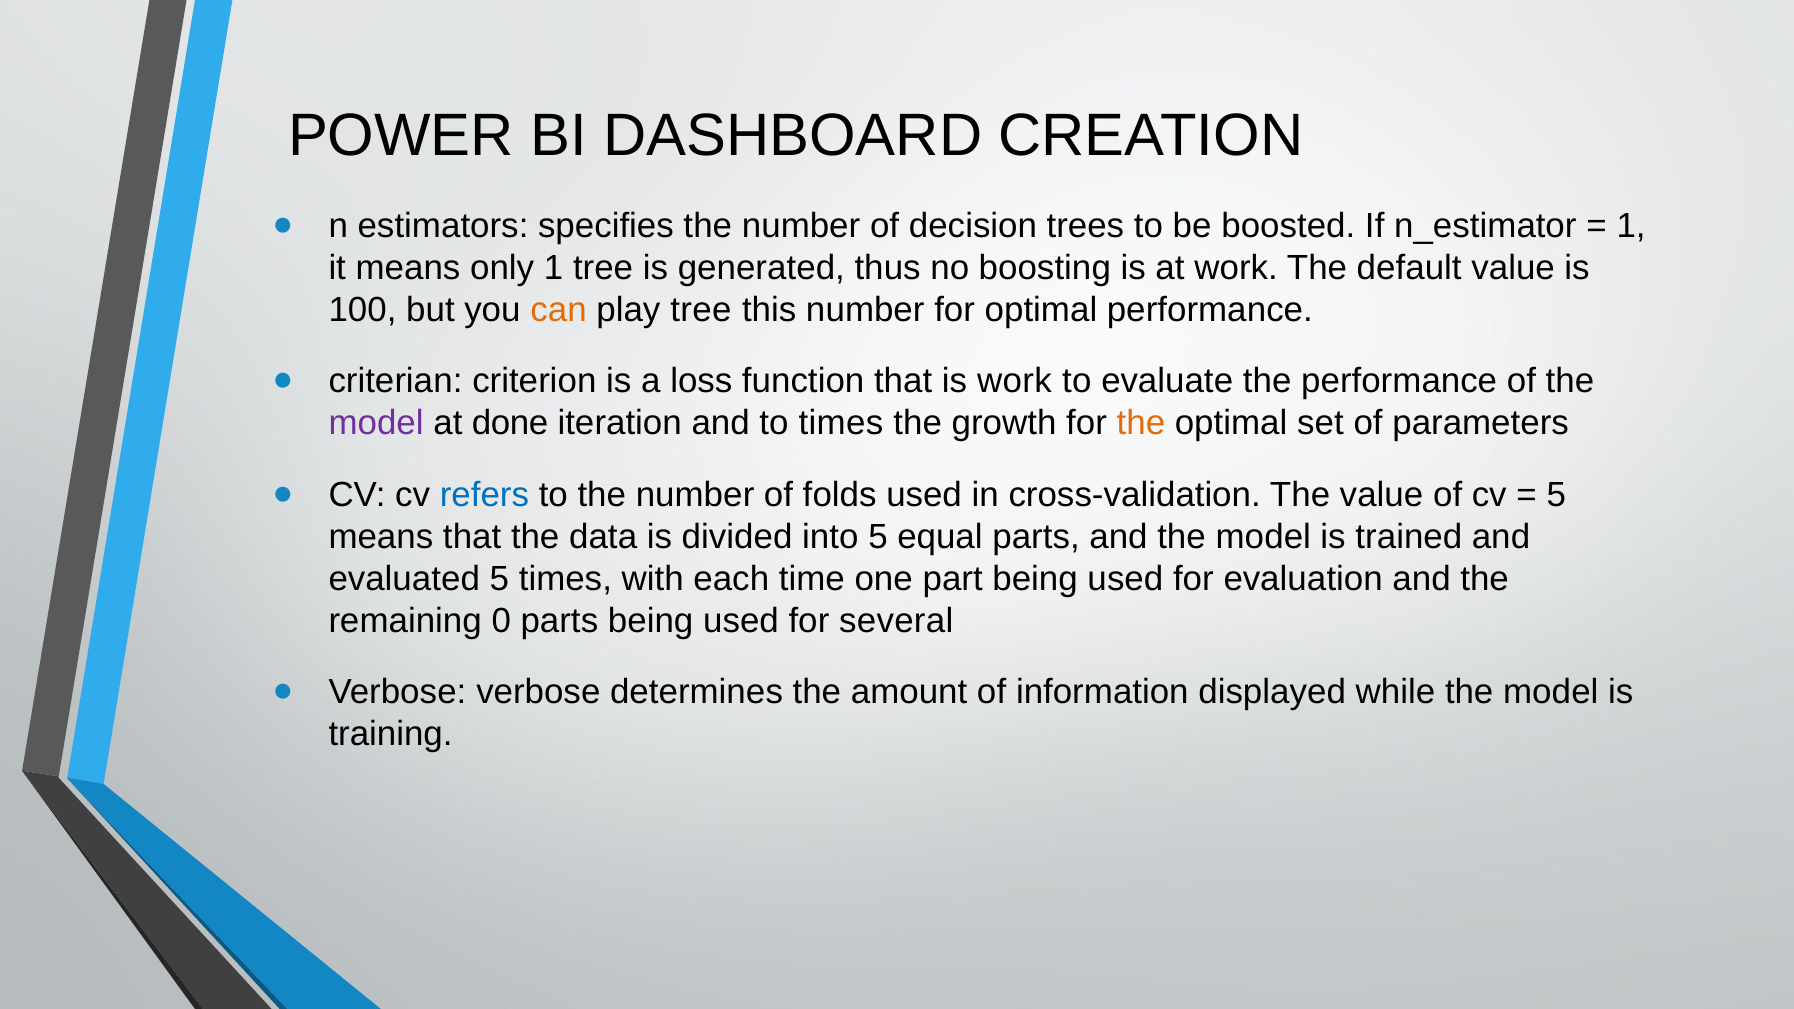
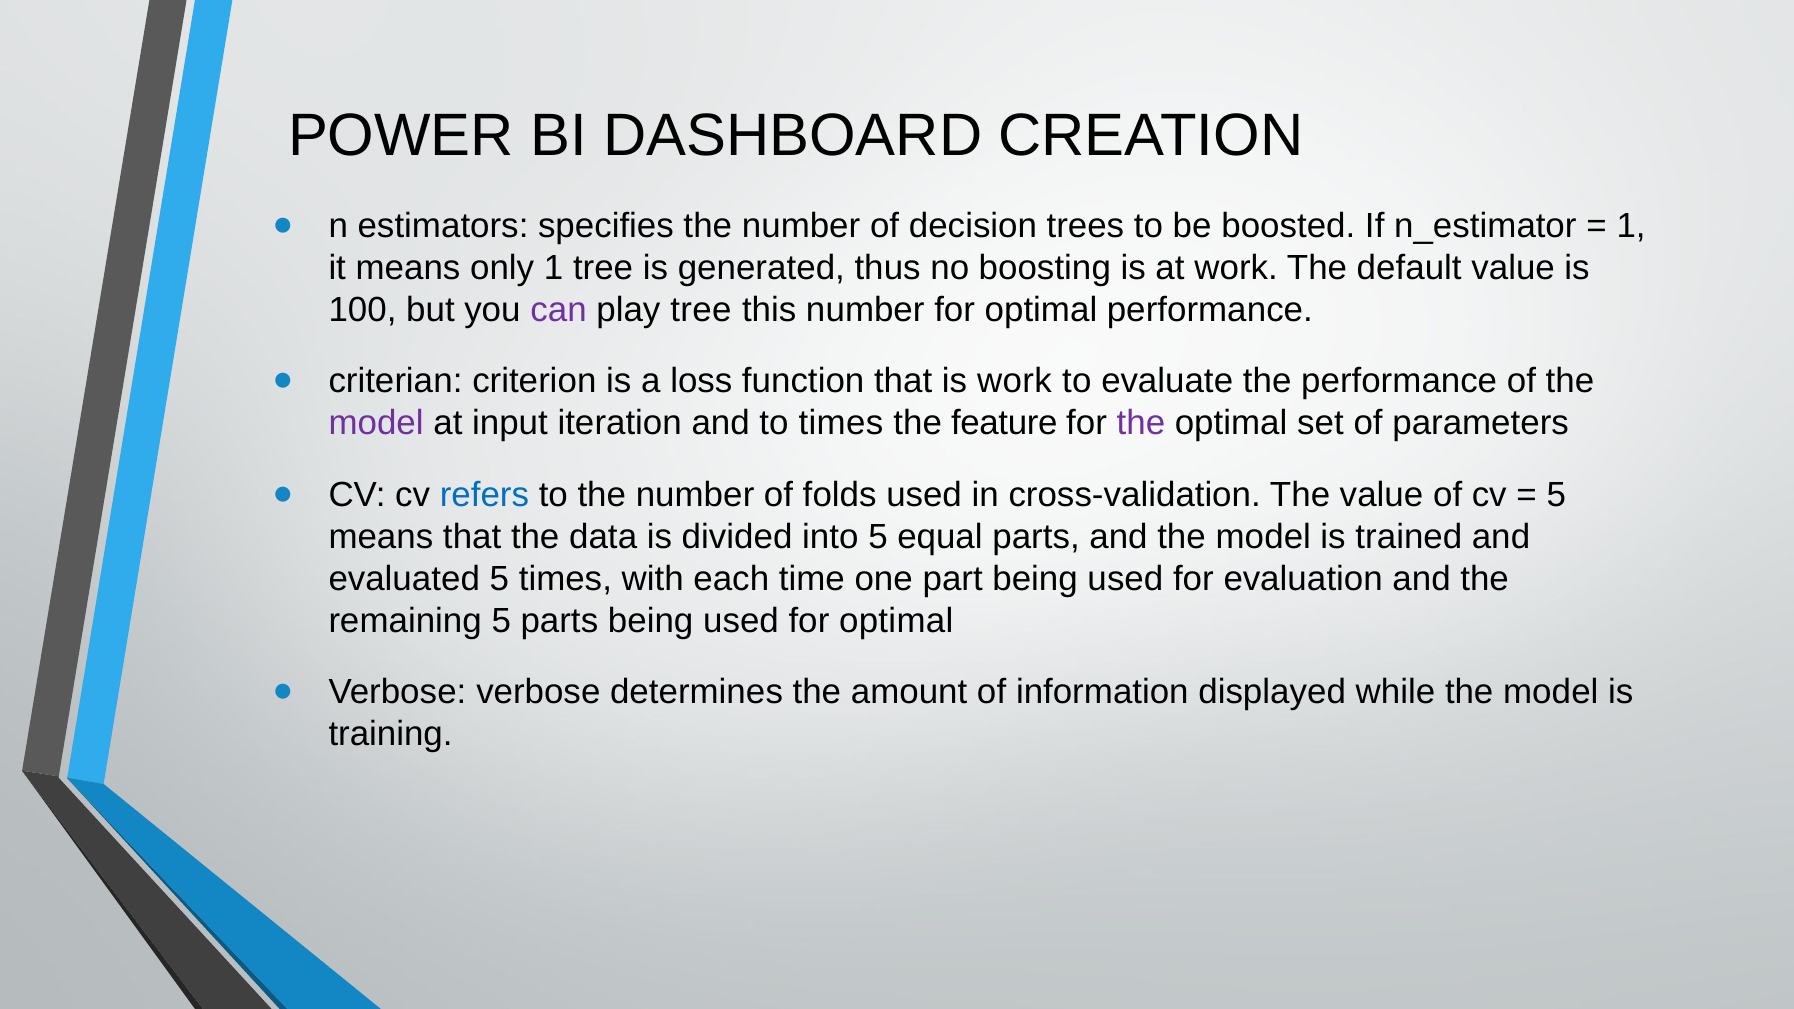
can colour: orange -> purple (559, 310)
done: done -> input (510, 423)
growth: growth -> feature (1004, 423)
the colour: orange -> purple (1141, 423)
remaining 0: 0 -> 5 (501, 621)
used for several: several -> optimal (896, 621)
